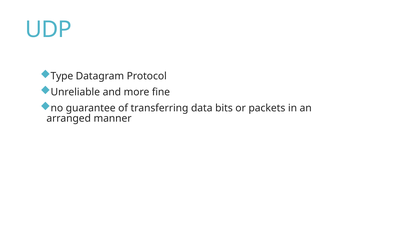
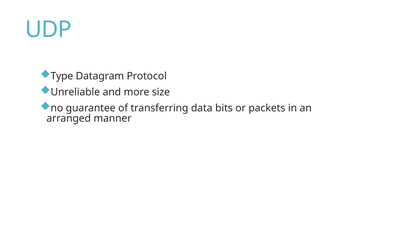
fine: fine -> size (161, 92)
